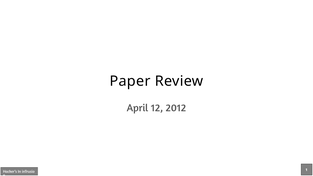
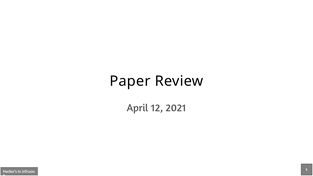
2012: 2012 -> 2021 (176, 108)
